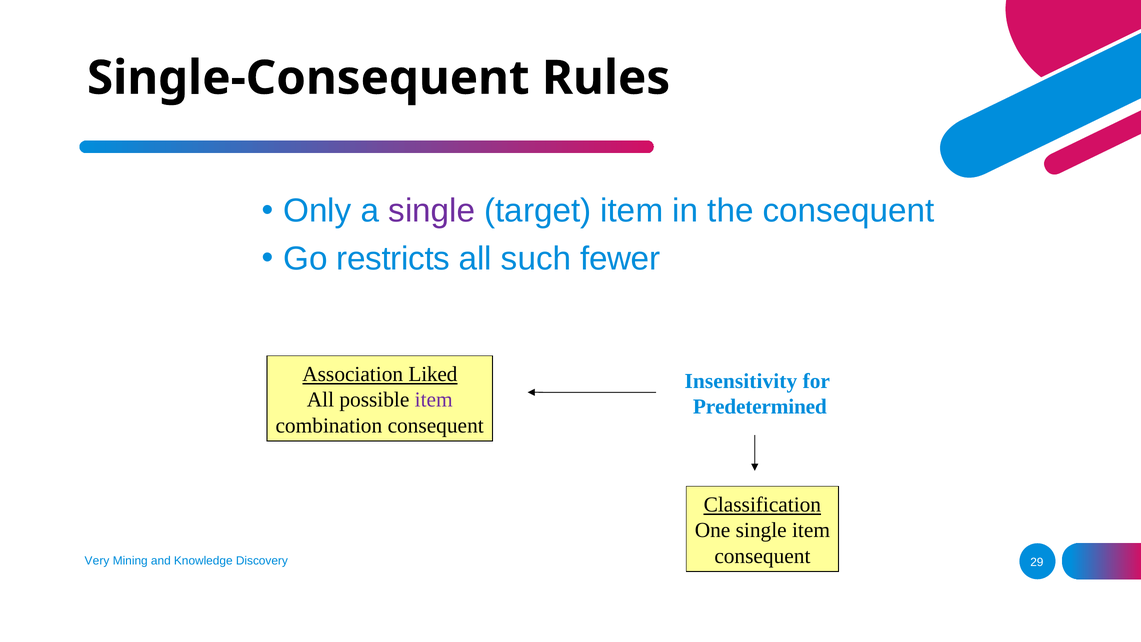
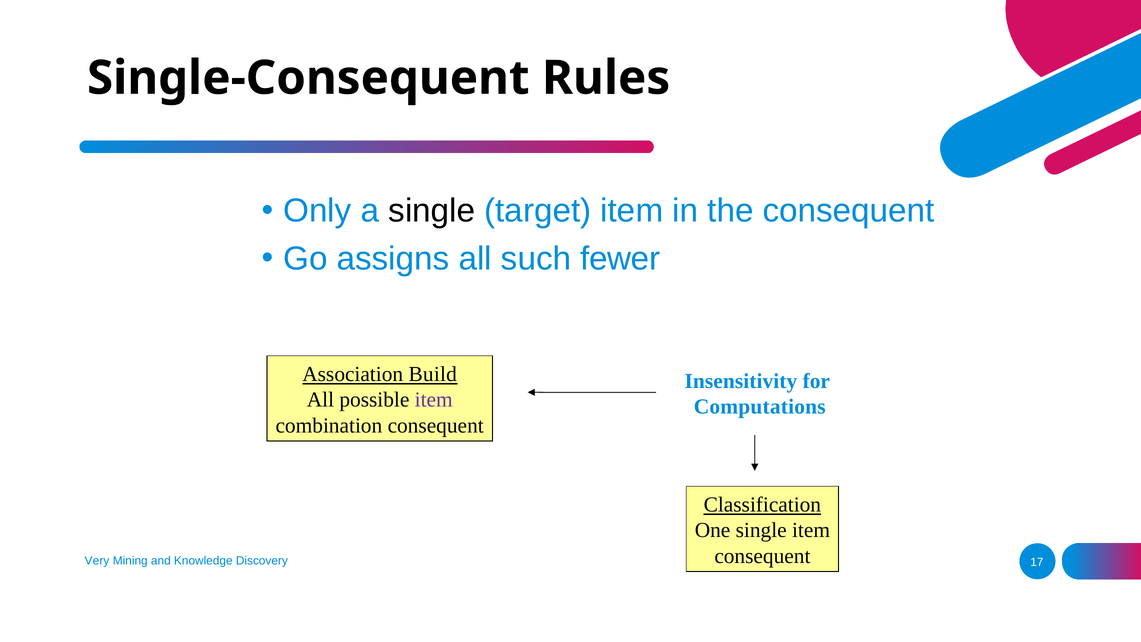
single colour: purple -> black (432, 211)
restricts: restricts -> assigns (393, 259)
Liked: Liked -> Build (433, 374)
Predetermined: Predetermined -> Computations (760, 407)
29: 29 -> 17 (1037, 562)
